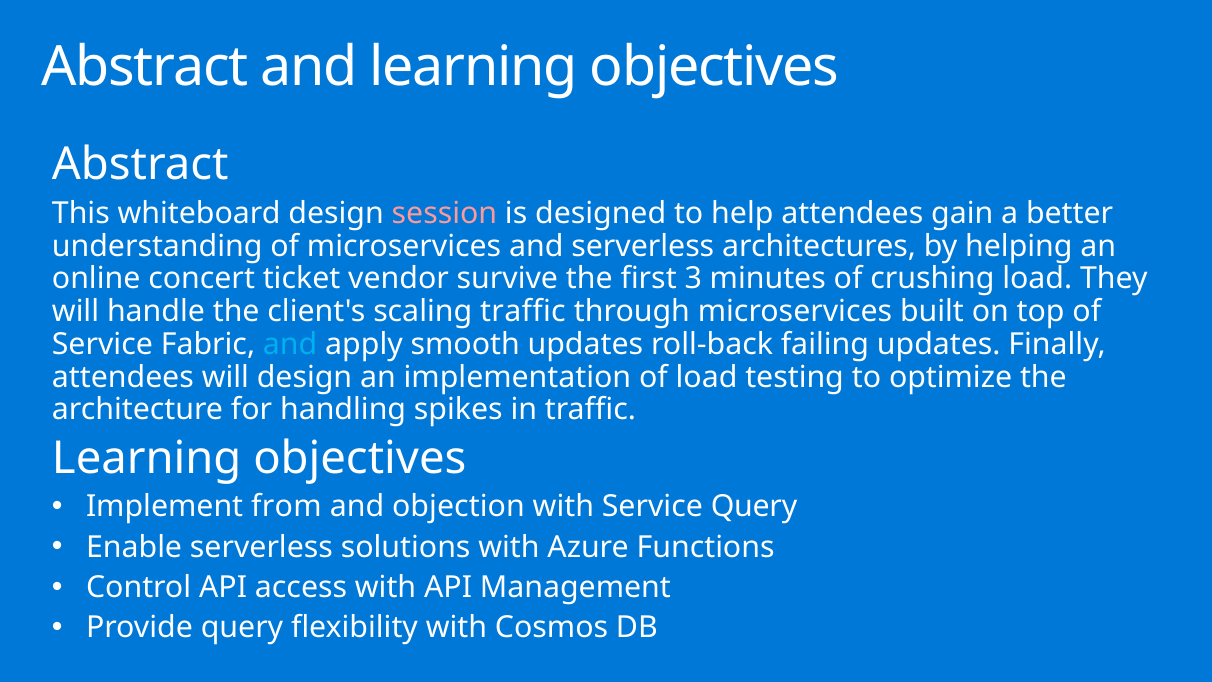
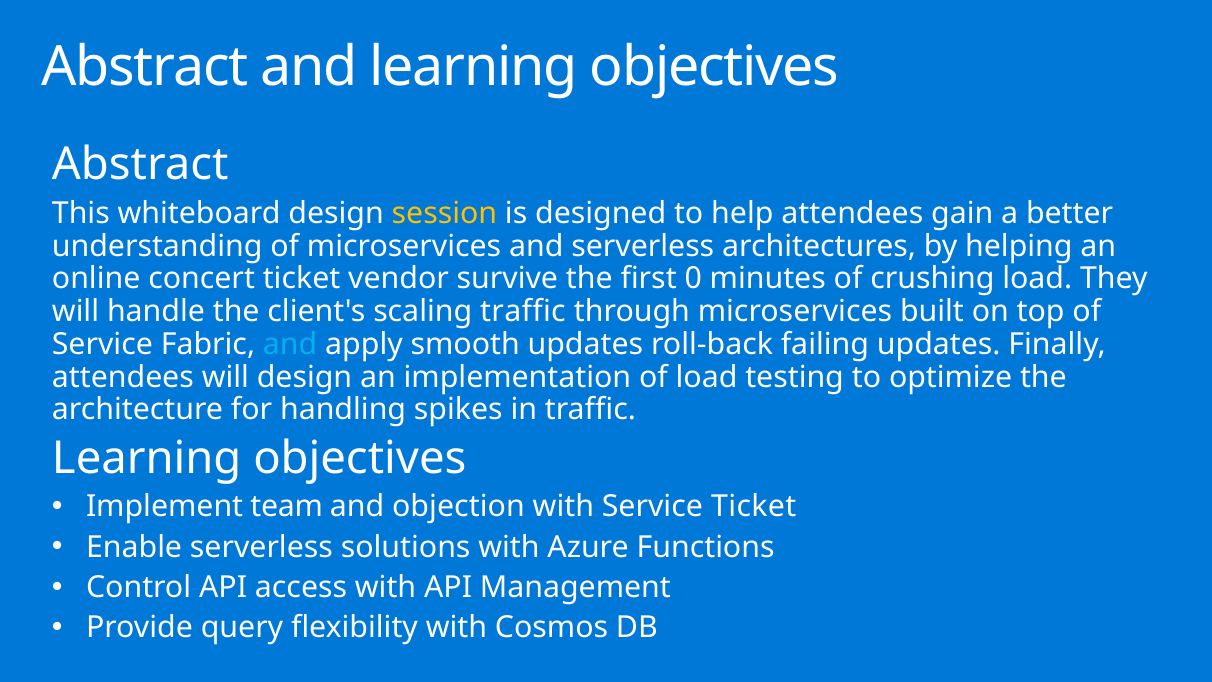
session colour: pink -> yellow (444, 213)
3: 3 -> 0 (693, 279)
from: from -> team (287, 507)
Service Query: Query -> Ticket (754, 507)
